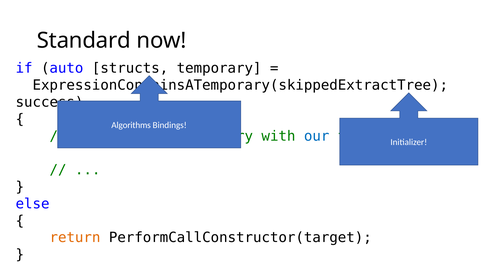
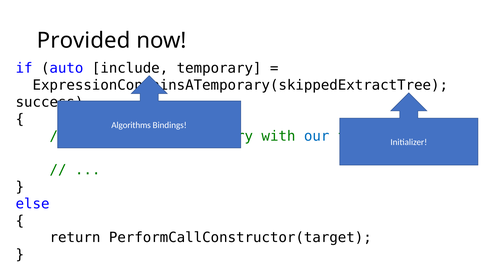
Standard: Standard -> Provided (84, 41)
structs: structs -> include (130, 68)
return colour: orange -> black (75, 238)
